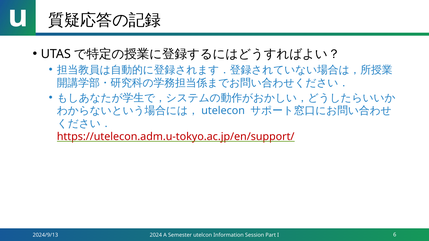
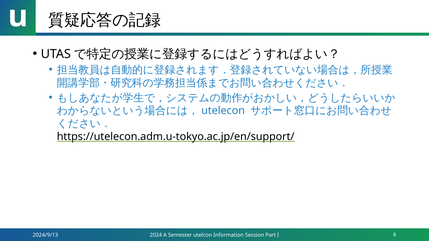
https://utelecon.adm.u-tokyo.ac.jp/en/support/ colour: red -> black (176, 137)
